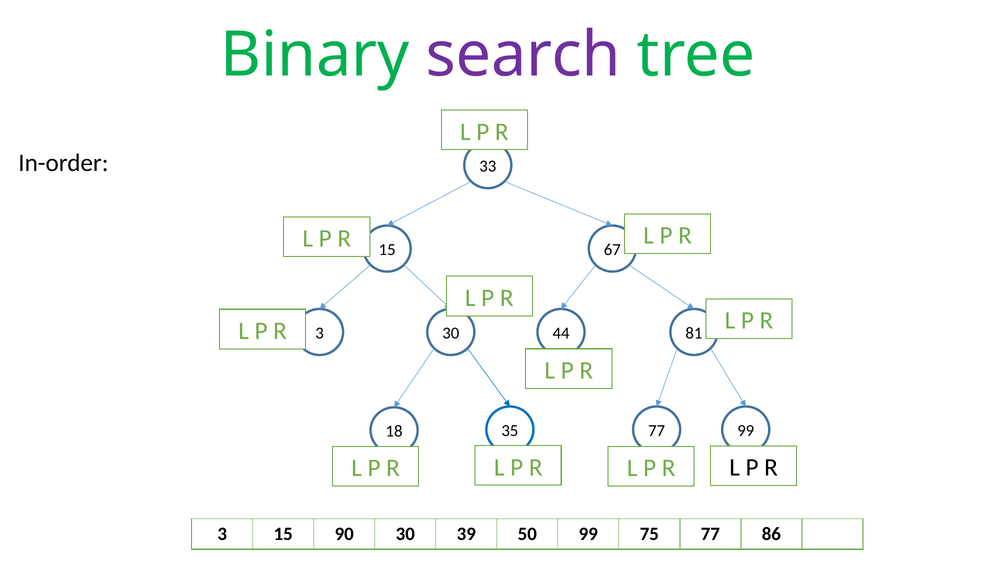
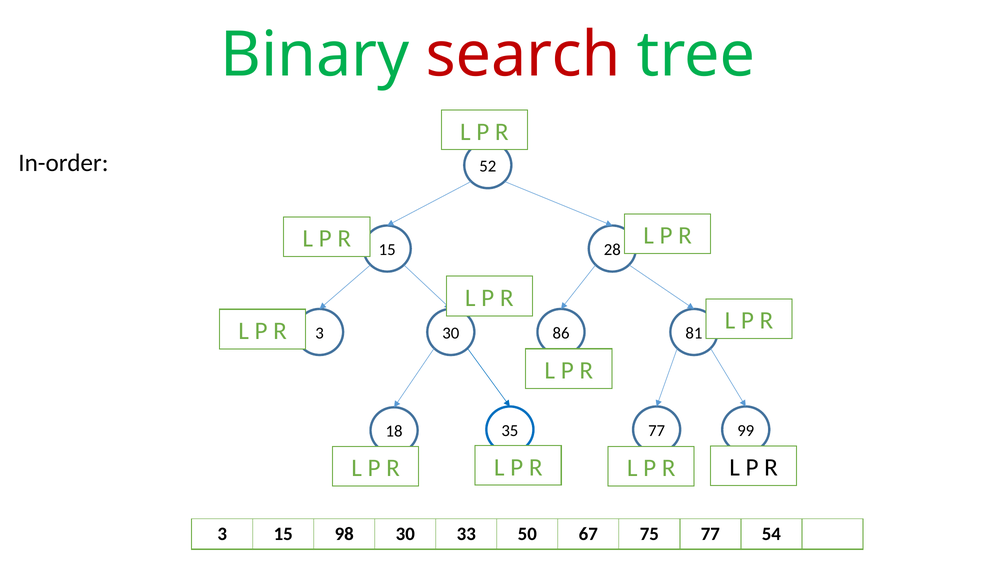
search colour: purple -> red (523, 55)
33: 33 -> 52 (488, 166)
67: 67 -> 28 (612, 250)
44: 44 -> 86 (561, 333)
90: 90 -> 98 (344, 535)
39: 39 -> 33 (466, 535)
50 99: 99 -> 67 (588, 535)
86: 86 -> 54 (771, 535)
